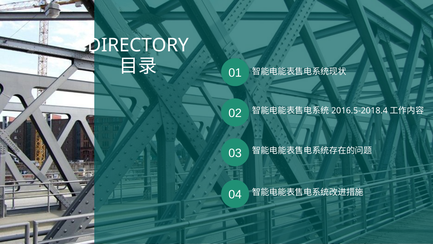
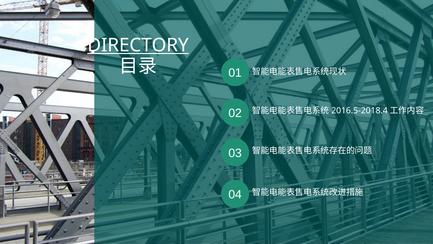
DIRECTORY underline: none -> present (138, 45)
